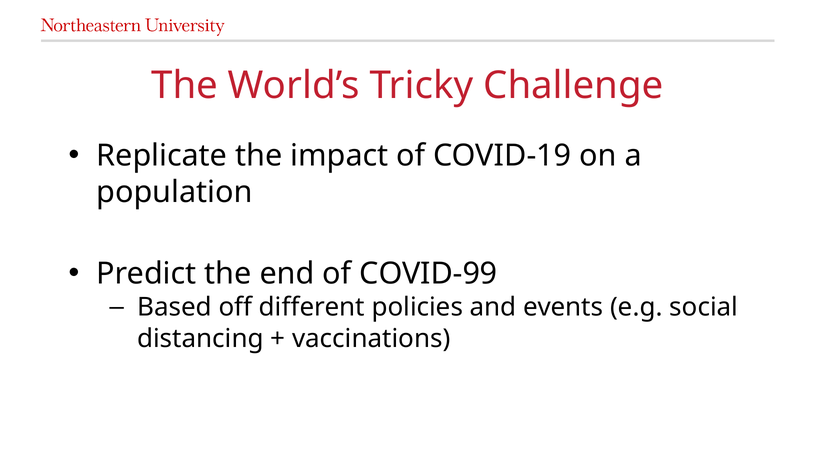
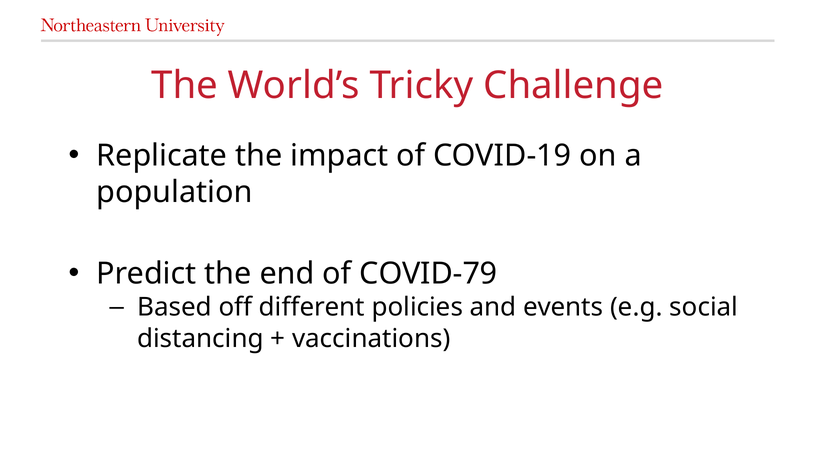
COVID-99: COVID-99 -> COVID-79 (428, 274)
